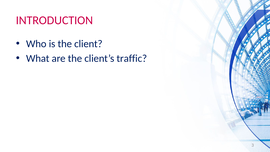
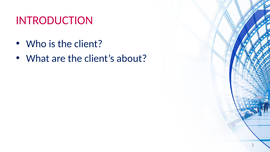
traffic: traffic -> about (132, 58)
